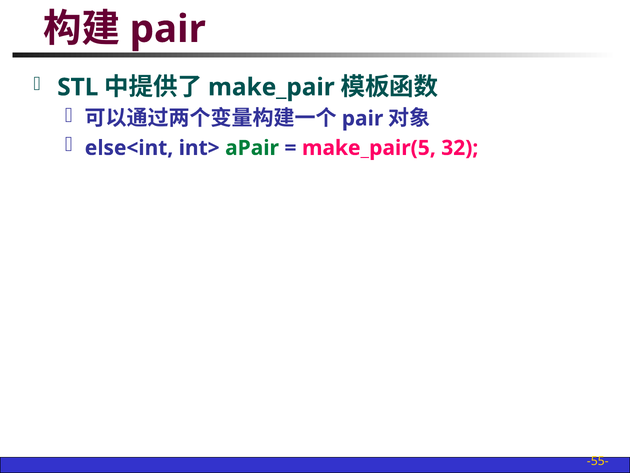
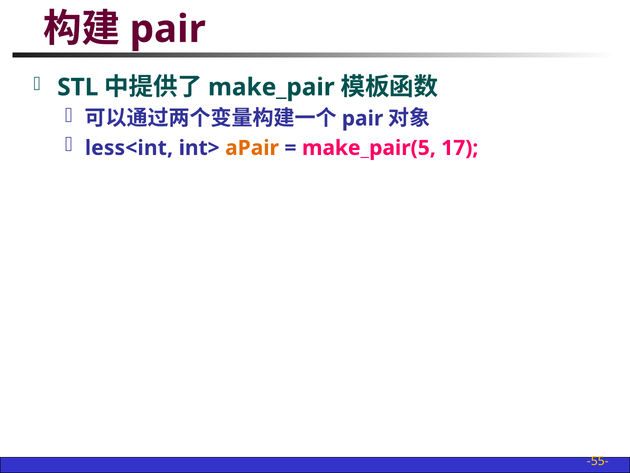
else<int: else<int -> less<int (129, 148)
aPair colour: green -> orange (252, 148)
32: 32 -> 17 (460, 148)
